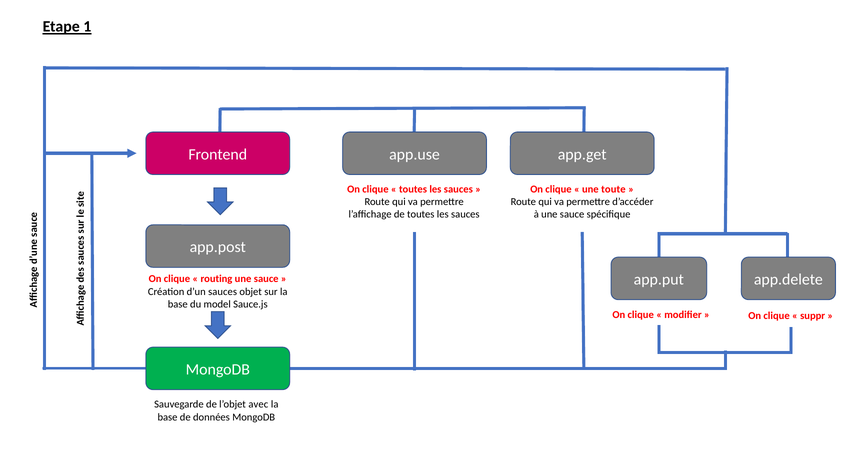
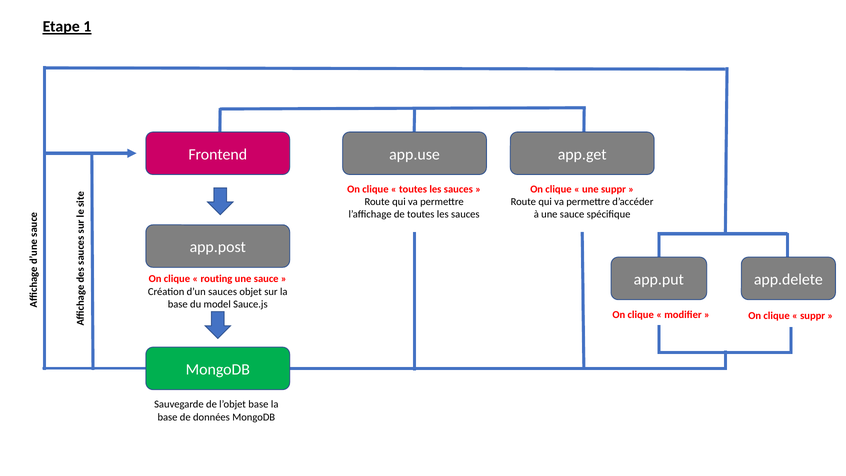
une toute: toute -> suppr (613, 189)
l’objet avec: avec -> base (258, 404)
